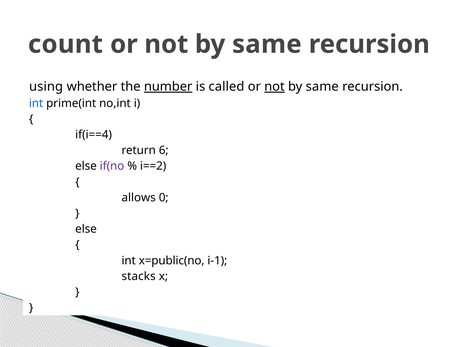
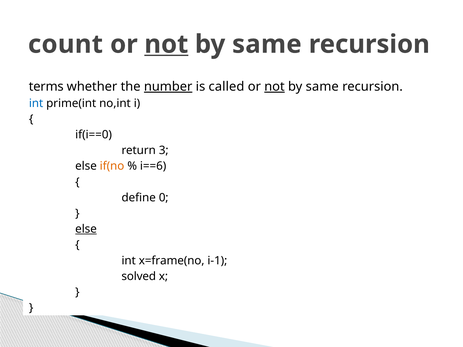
not underline: none -> present (166, 44)
using: using -> terms (46, 87)
if(i==4: if(i==4 -> if(i==0 (94, 135)
6: 6 -> 3 (164, 151)
if(no colour: purple -> orange (112, 166)
i==2: i==2 -> i==6 (153, 166)
allows: allows -> define (139, 198)
else underline: none -> present (86, 229)
x=public(no: x=public(no -> x=frame(no (172, 261)
stacks: stacks -> solved (139, 277)
